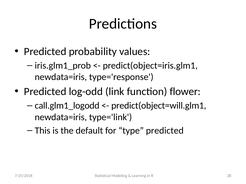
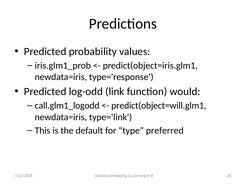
flower: flower -> would (185, 92)
type predicted: predicted -> preferred (165, 131)
